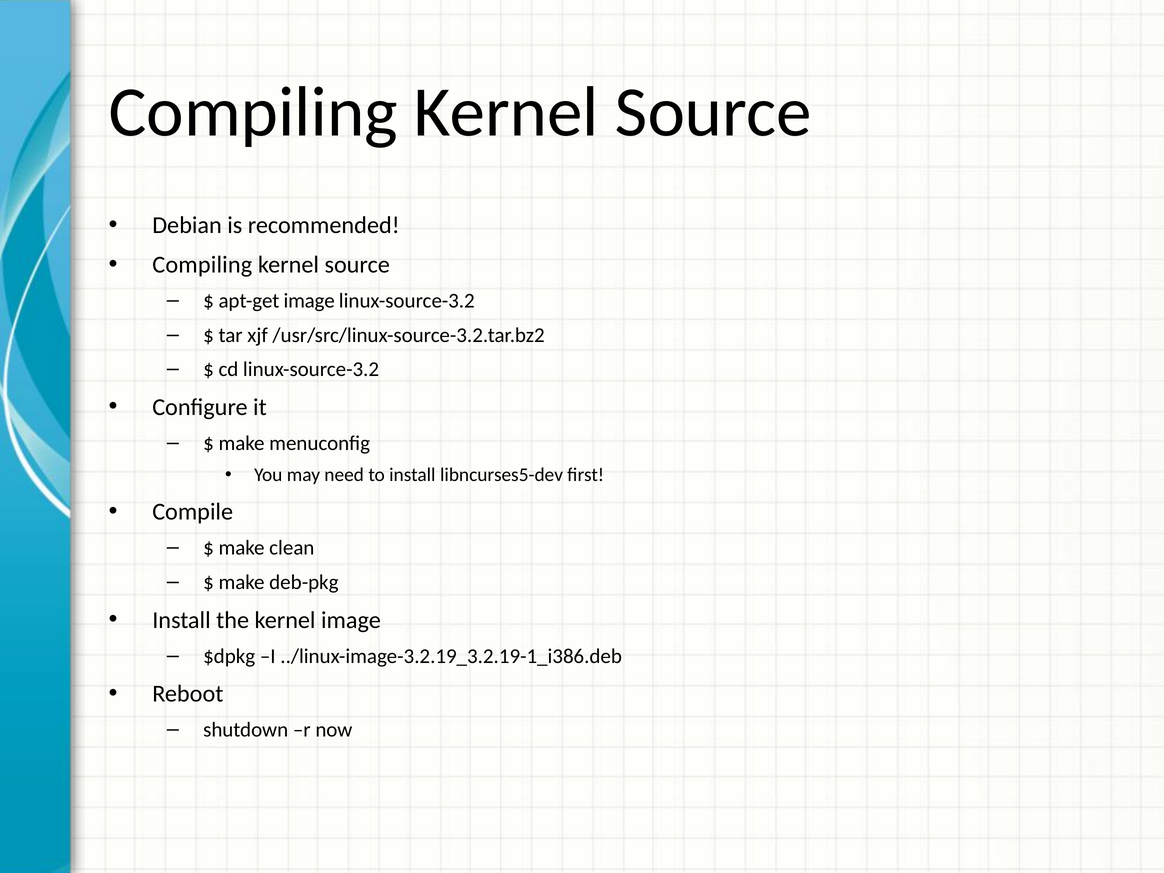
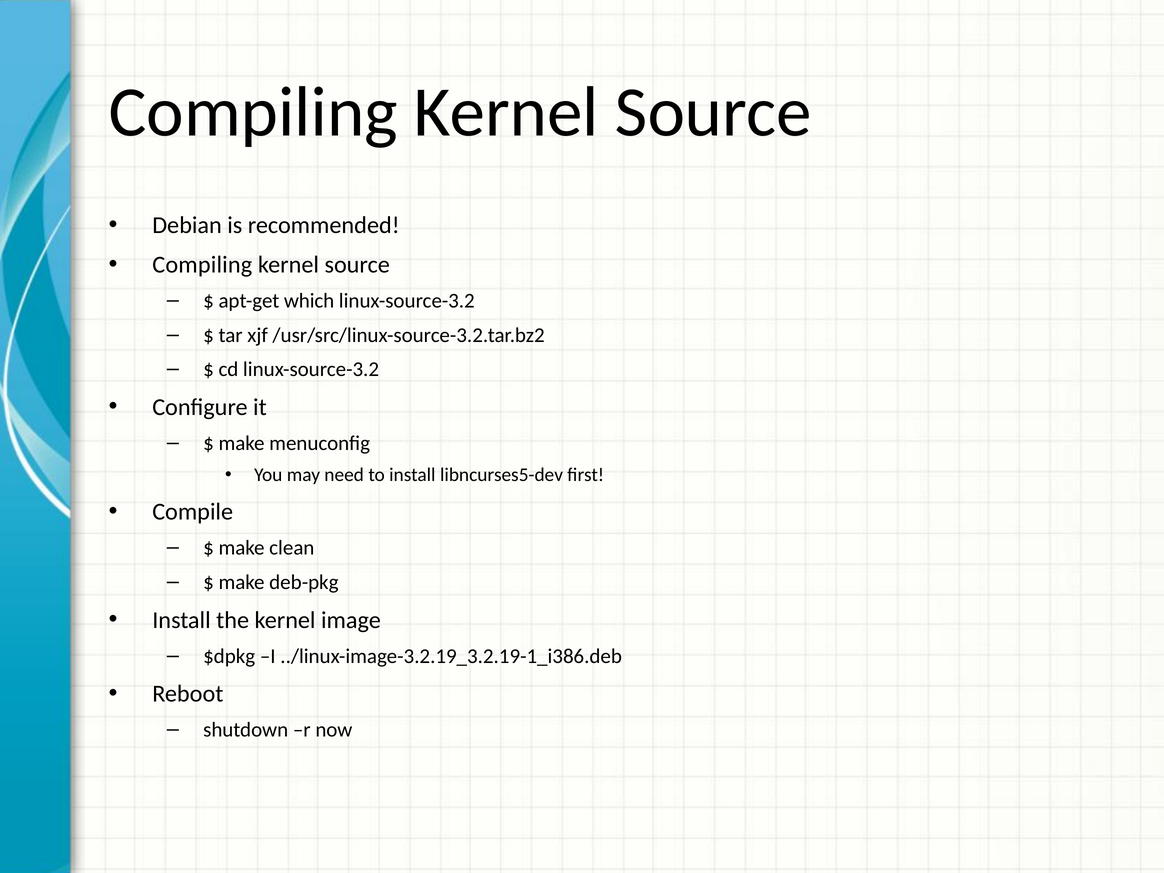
apt-get image: image -> which (309, 301)
